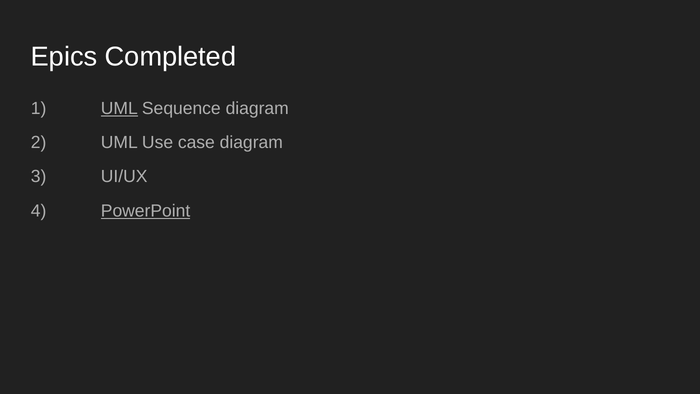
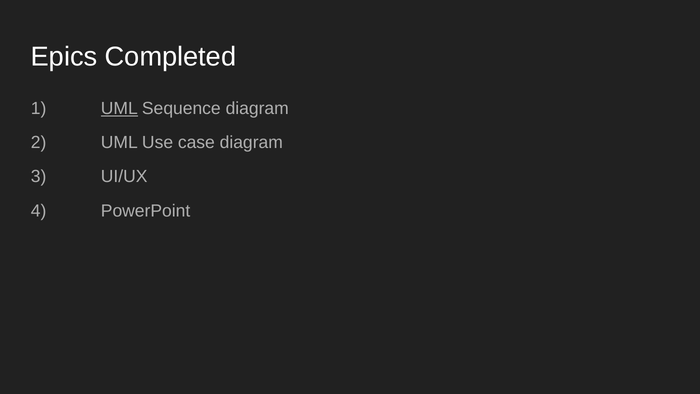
PowerPoint underline: present -> none (146, 211)
